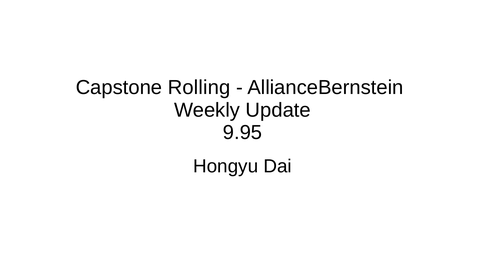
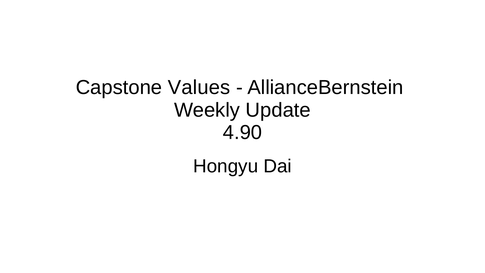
Rolling: Rolling -> Values (199, 87)
9.95: 9.95 -> 4.90 (242, 133)
